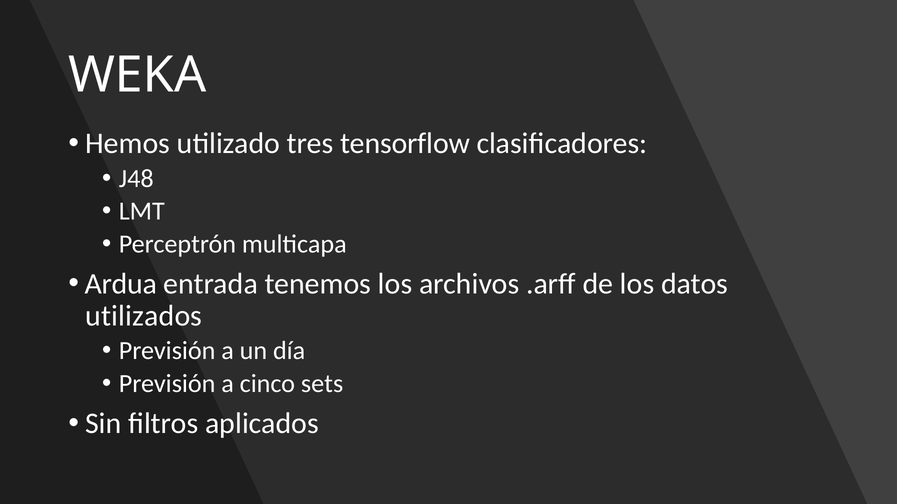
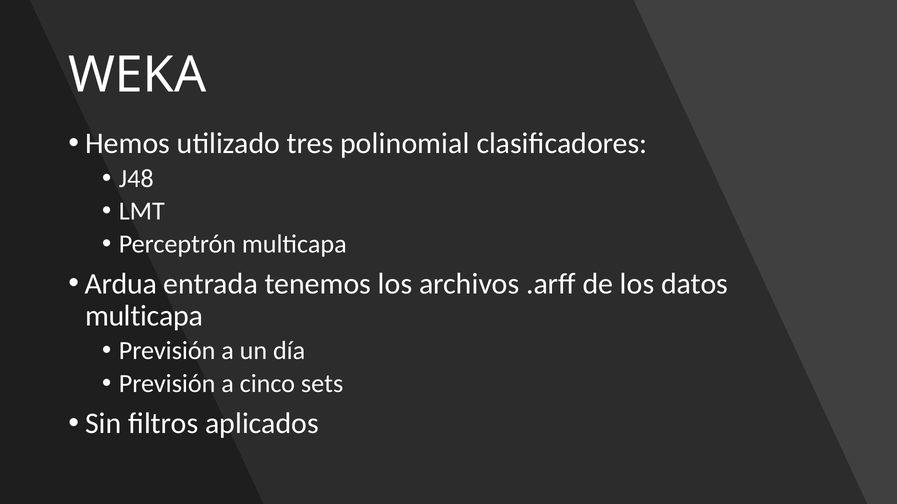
tensorflow: tensorflow -> polinomial (405, 144)
utilizados: utilizados -> multicapa (144, 316)
